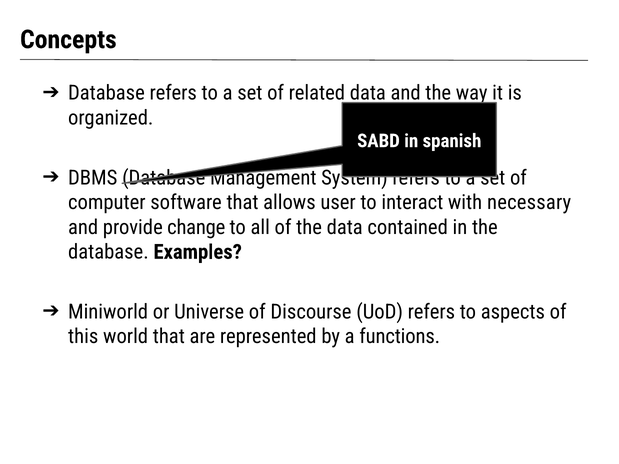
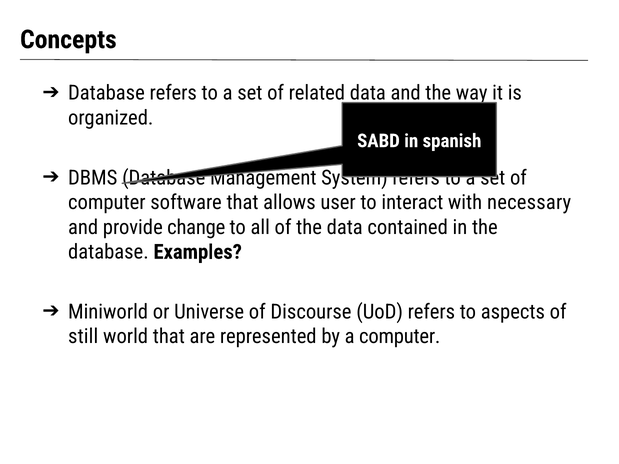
this: this -> still (83, 337)
a functions: functions -> computer (400, 337)
